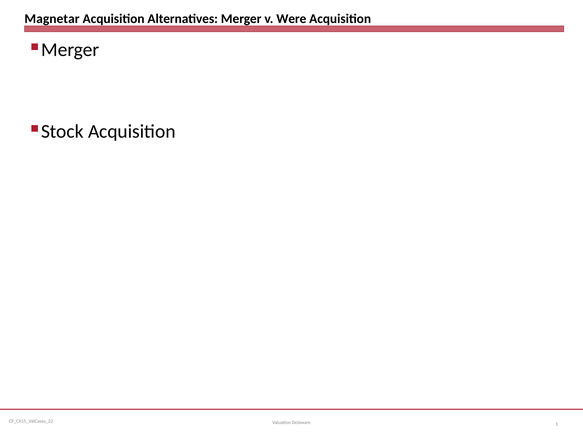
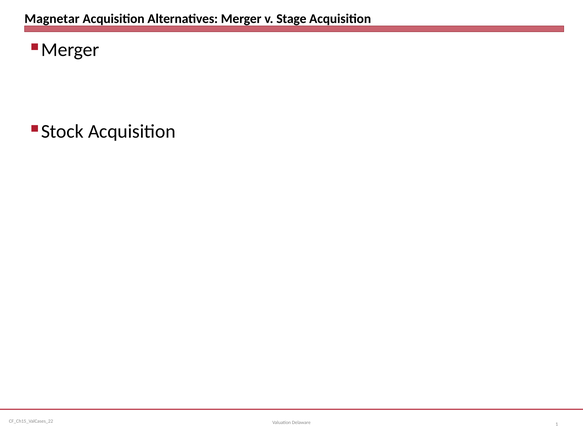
Were: Were -> Stage (291, 19)
